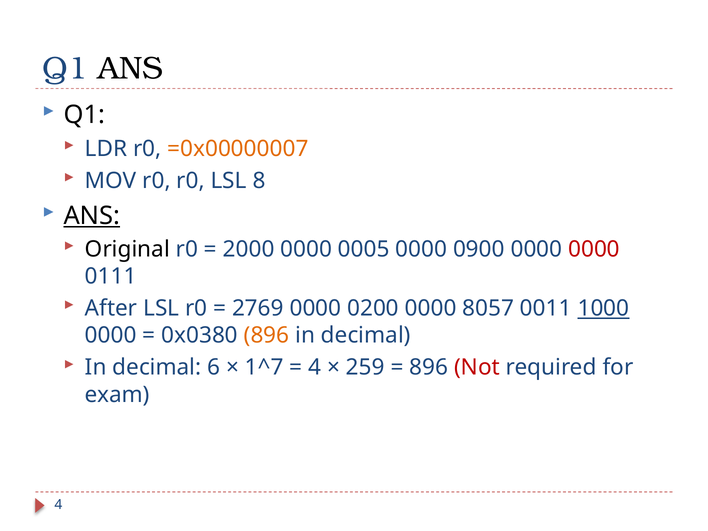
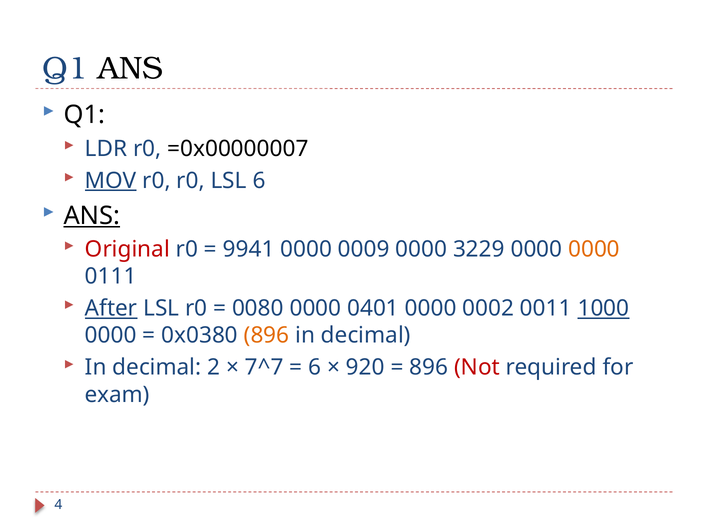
=0x00000007 colour: orange -> black (238, 149)
MOV underline: none -> present (111, 181)
LSL 8: 8 -> 6 (259, 181)
Original colour: black -> red (127, 249)
2000: 2000 -> 9941 (249, 249)
0005: 0005 -> 0009 (364, 249)
0900: 0900 -> 3229 (479, 249)
0000 colour: red -> orange (594, 249)
After underline: none -> present (111, 308)
2769: 2769 -> 0080 (258, 308)
0200: 0200 -> 0401 (373, 308)
8057: 8057 -> 0002 (488, 308)
6: 6 -> 2 (214, 368)
1^7: 1^7 -> 7^7 (264, 368)
4: 4 -> 6 (315, 368)
259: 259 -> 920 (365, 368)
